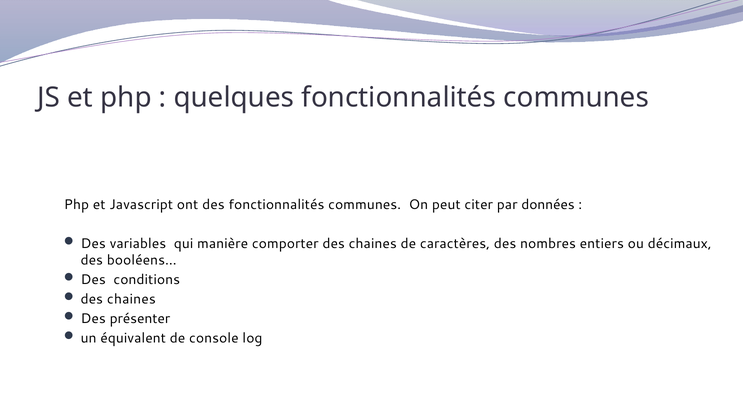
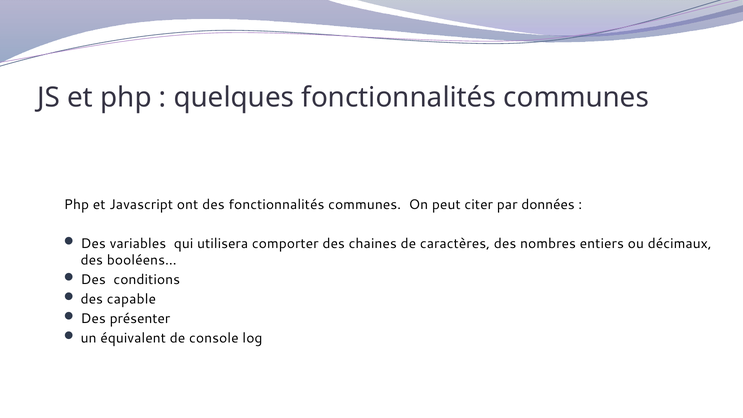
manière: manière -> utilisera (223, 243)
chaines: chaines -> capable (131, 299)
